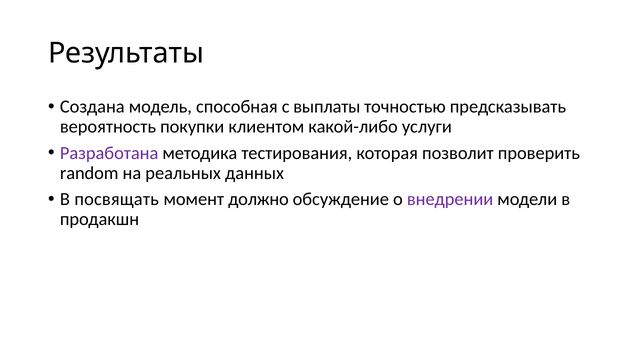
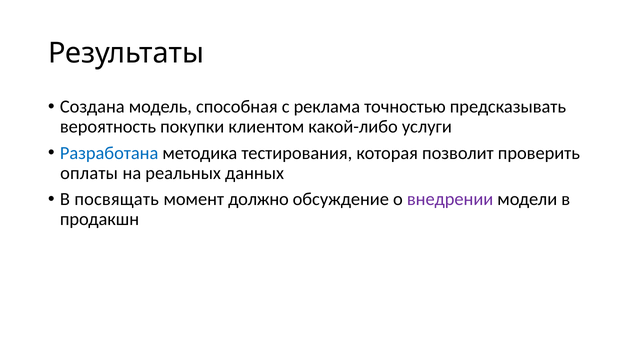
выплаты: выплаты -> реклама (327, 107)
Разработана colour: purple -> blue (109, 153)
random: random -> оплаты (89, 173)
